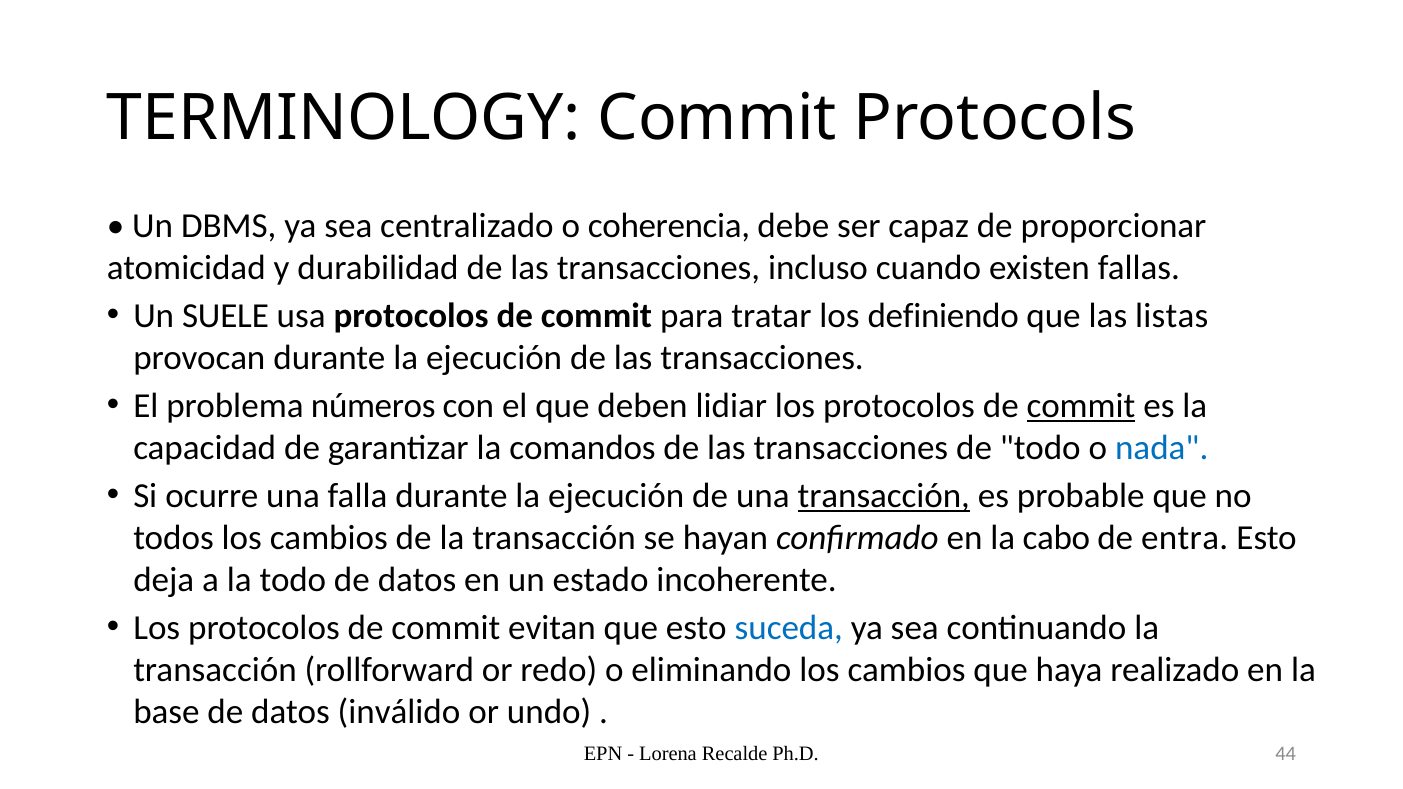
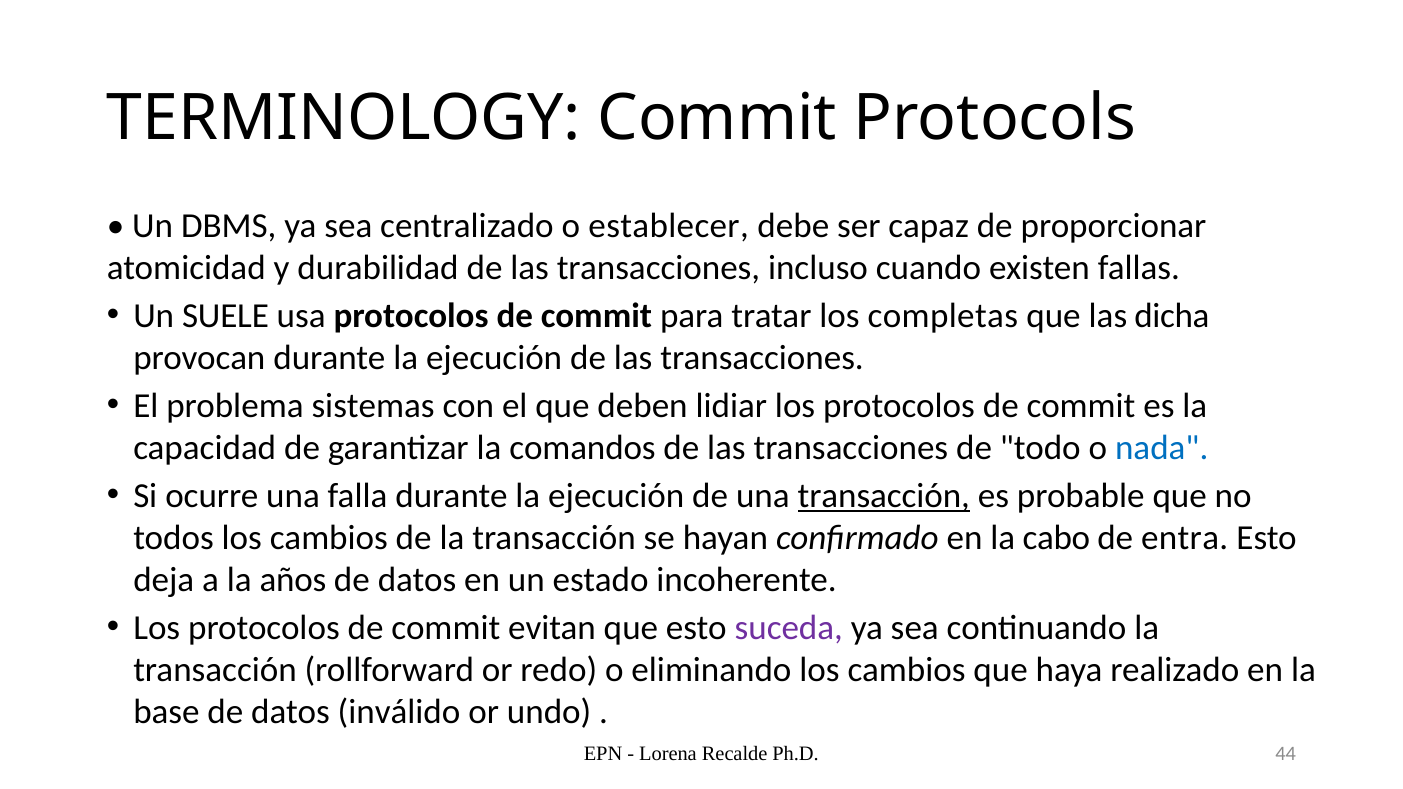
coherencia: coherencia -> establecer (669, 226)
definiendo: definiendo -> completas (943, 316)
listas: listas -> dicha (1172, 316)
números: números -> sistemas (373, 406)
commit underline: present -> none (1081, 406)
la todo: todo -> años (293, 580)
suceda colour: blue -> purple (789, 628)
